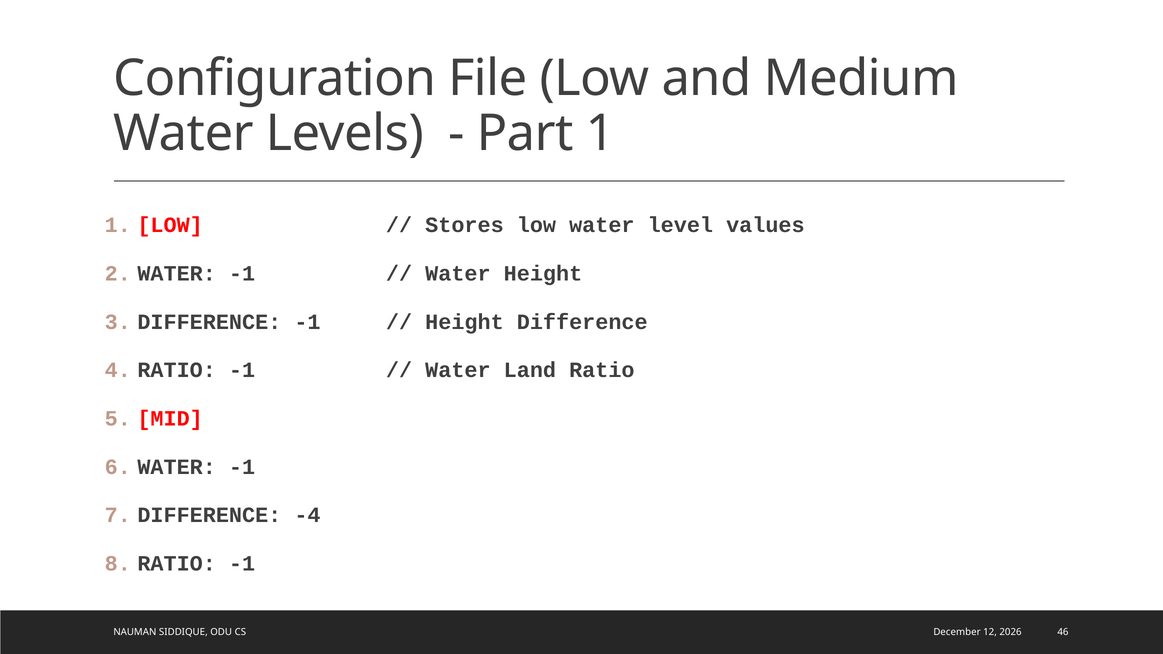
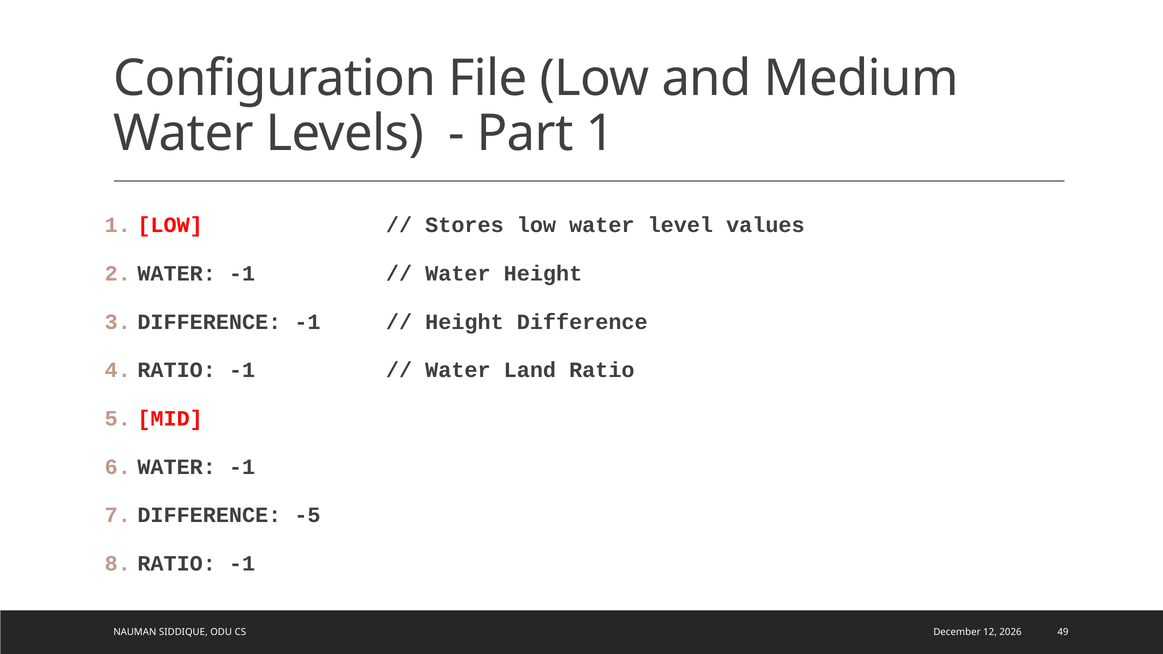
-4: -4 -> -5 (307, 515)
46: 46 -> 49 (1063, 632)
